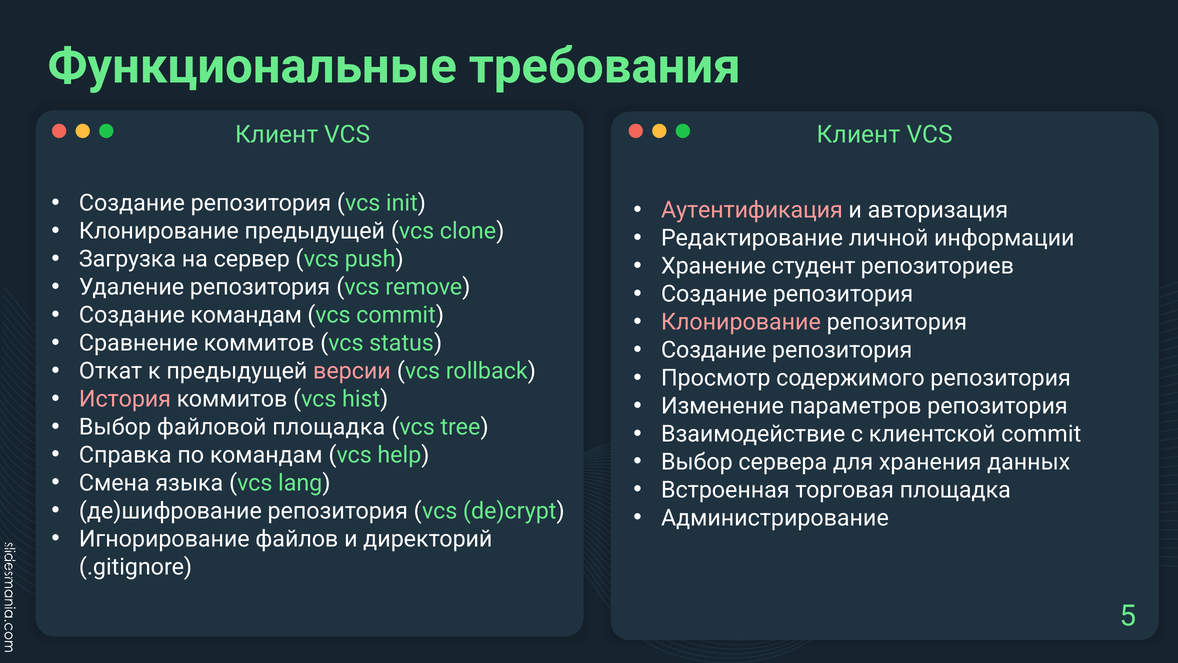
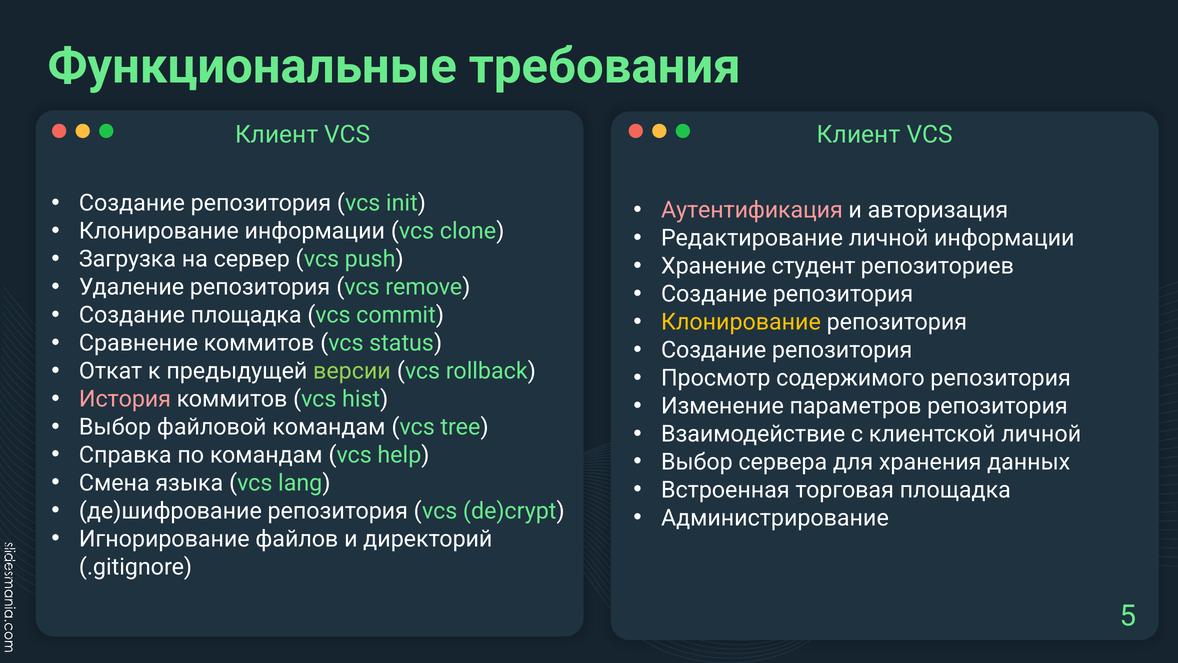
Клонирование предыдущей: предыдущей -> информации (315, 231)
Создание командам: командам -> площадка (246, 315)
Клонирование colour: pink -> yellow (741, 322)
версии colour: pink -> light green (352, 371)
файловой площадка: площадка -> командам (329, 427)
клиентской commit: commit -> личной (1041, 434)
